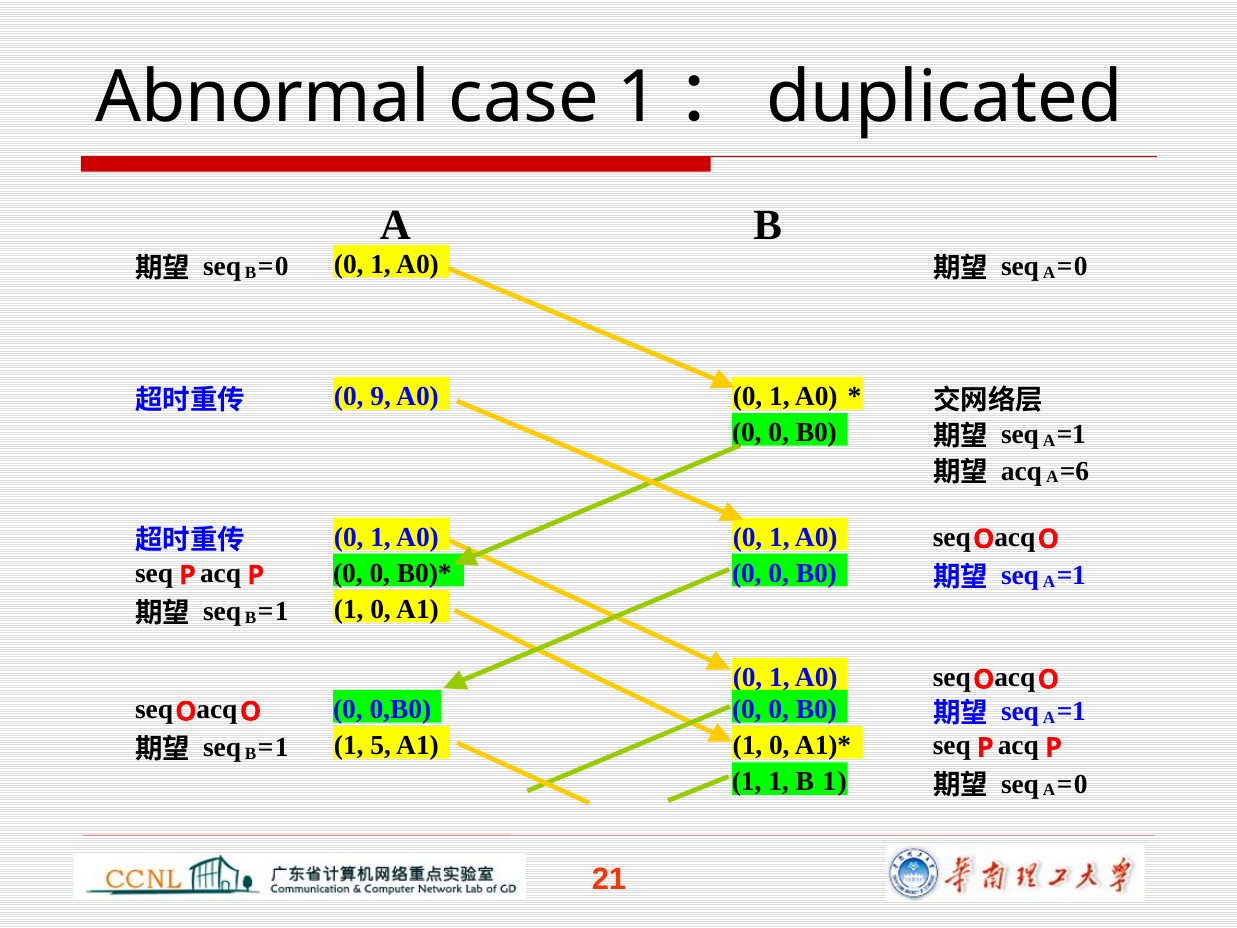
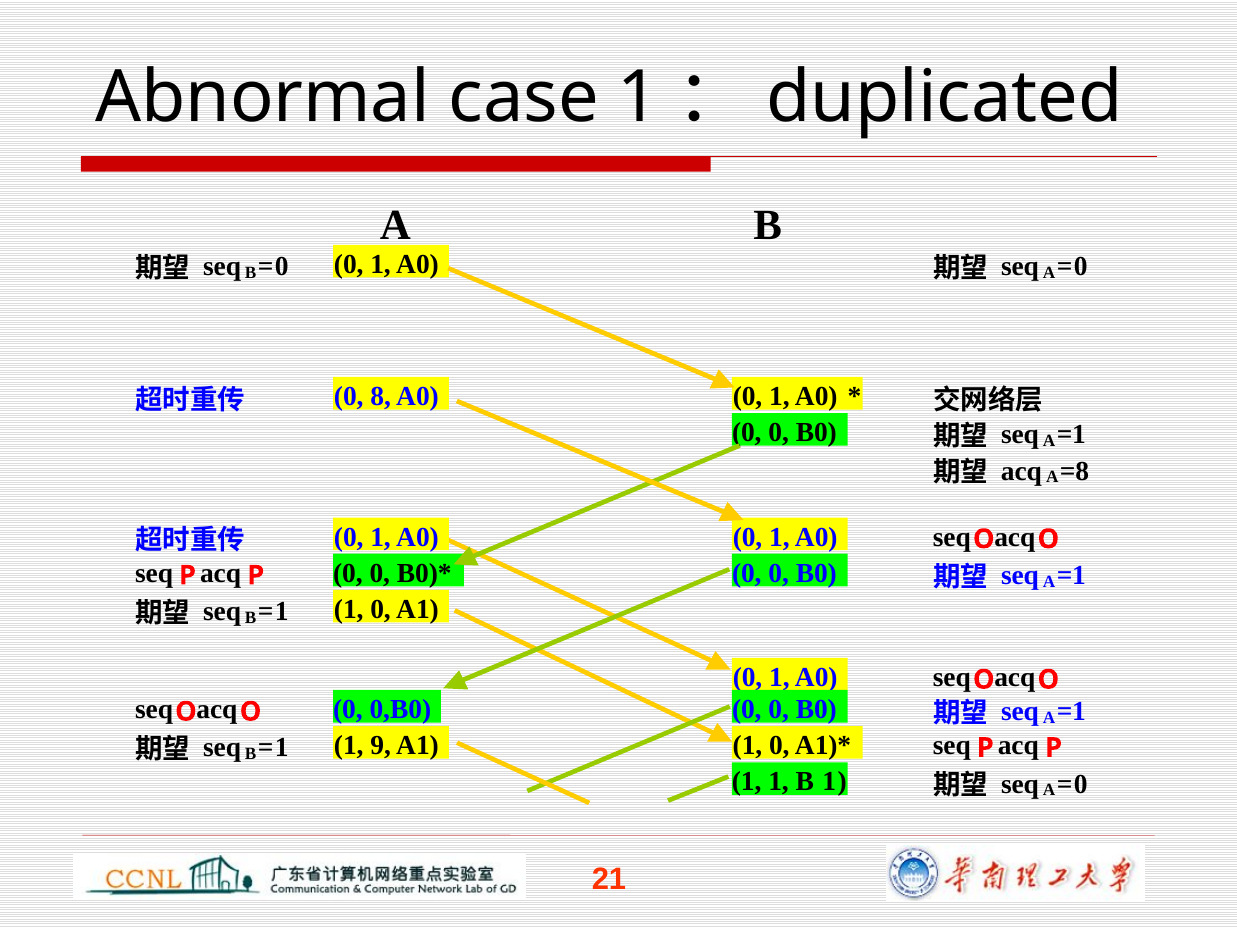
9: 9 -> 8 (381, 396)
=6: =6 -> =8 (1074, 471)
5: 5 -> 9 (381, 746)
